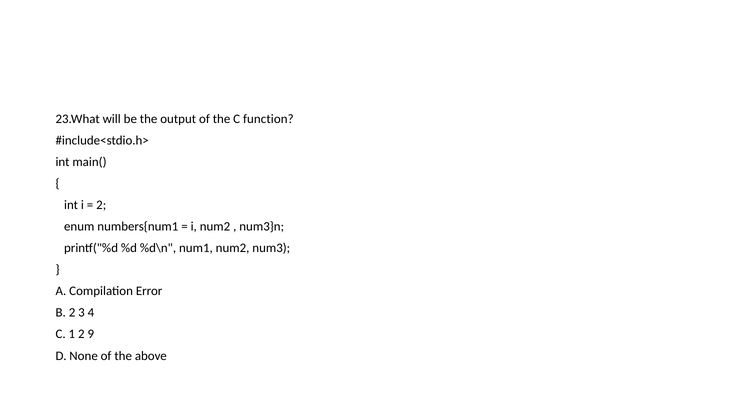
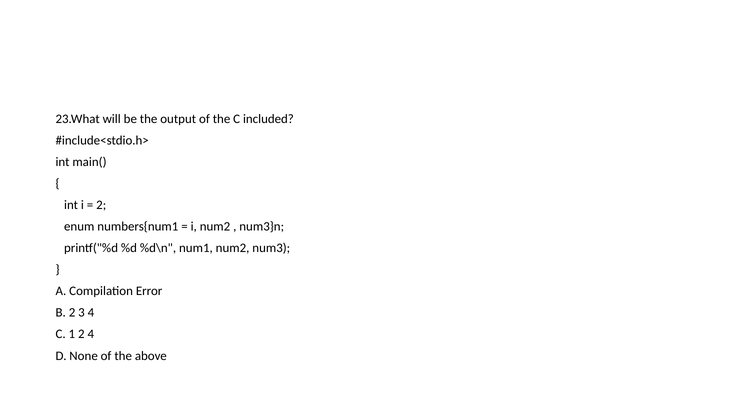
function: function -> included (268, 119)
2 9: 9 -> 4 (91, 334)
